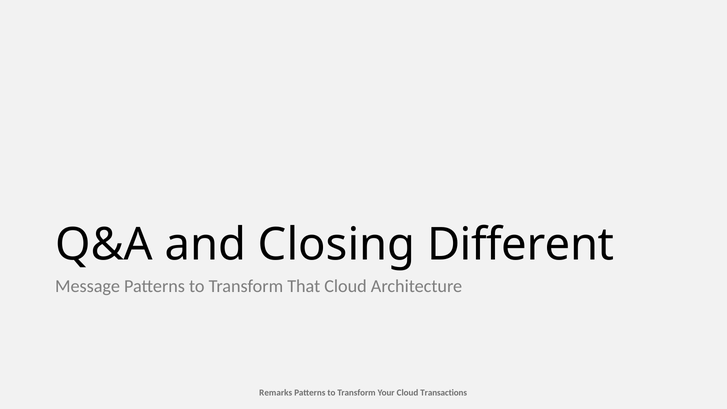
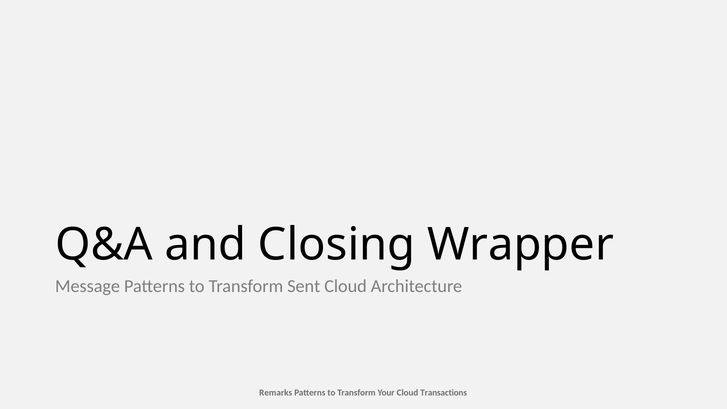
Different: Different -> Wrapper (520, 244)
That: That -> Sent (304, 286)
